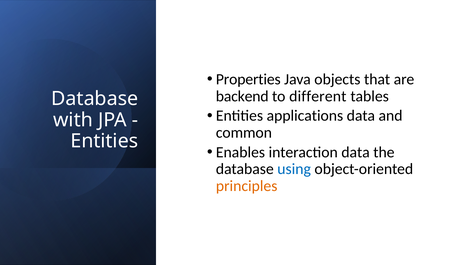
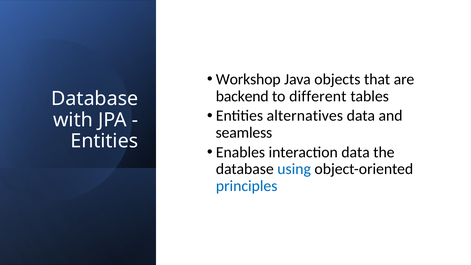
Properties: Properties -> Workshop (248, 79)
applications: applications -> alternatives (305, 116)
common: common -> seamless (244, 133)
principles colour: orange -> blue (247, 186)
